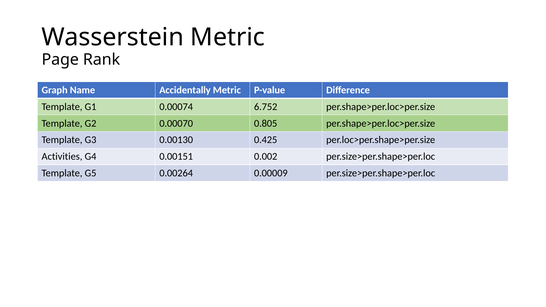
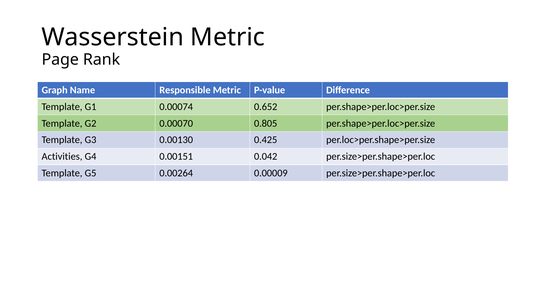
Accidentally: Accidentally -> Responsible (185, 90)
6.752: 6.752 -> 0.652 (266, 107)
0.002: 0.002 -> 0.042 (266, 157)
